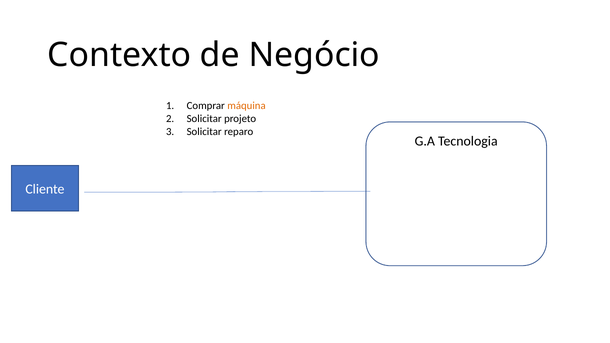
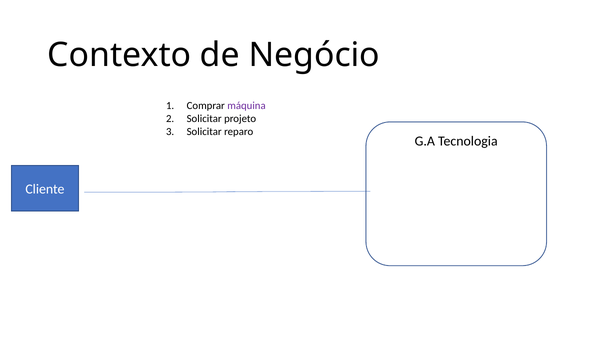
máquina colour: orange -> purple (246, 106)
